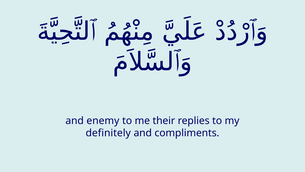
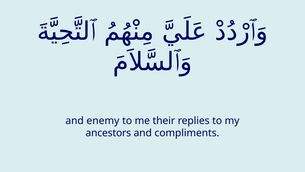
definitely: definitely -> ancestors (108, 133)
